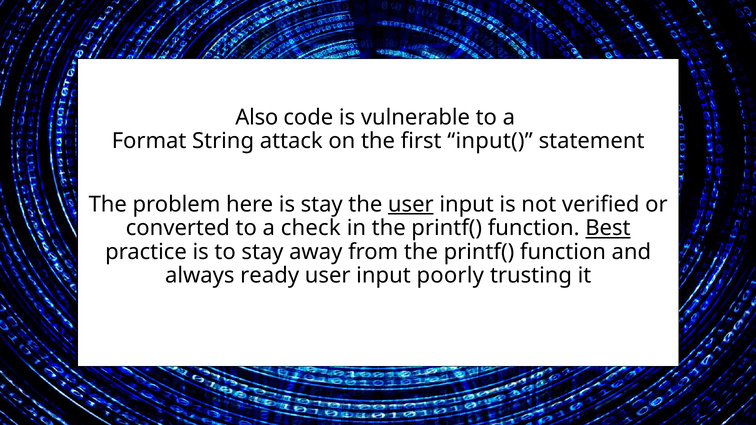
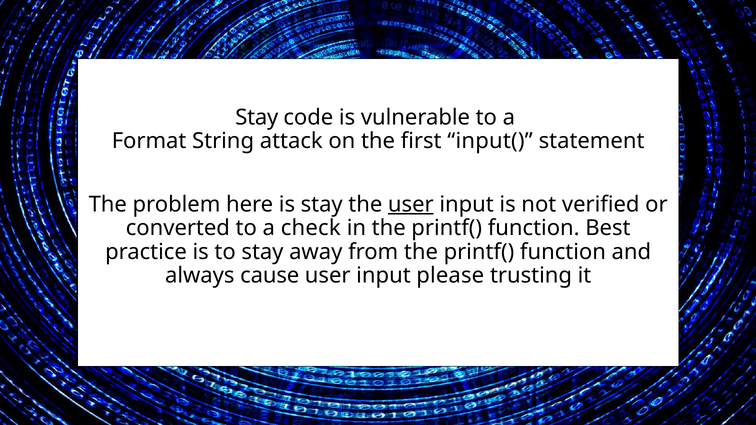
Also: Also -> Stay (257, 117)
Best underline: present -> none (608, 228)
ready: ready -> cause (270, 276)
poorly: poorly -> please (450, 276)
